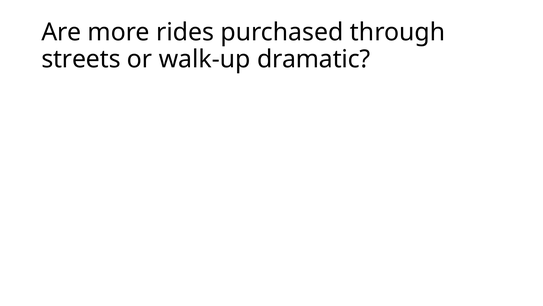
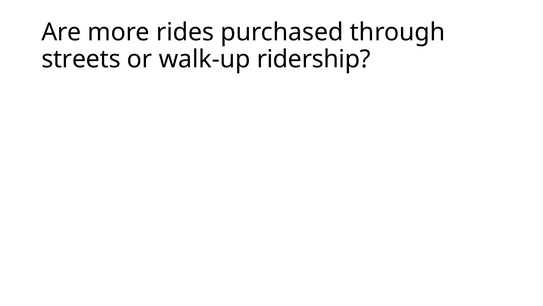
dramatic: dramatic -> ridership (314, 59)
